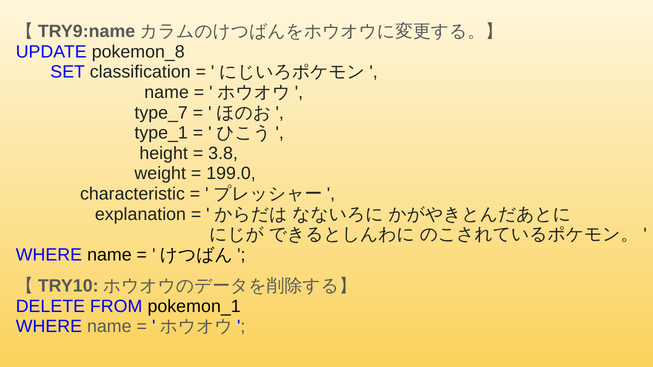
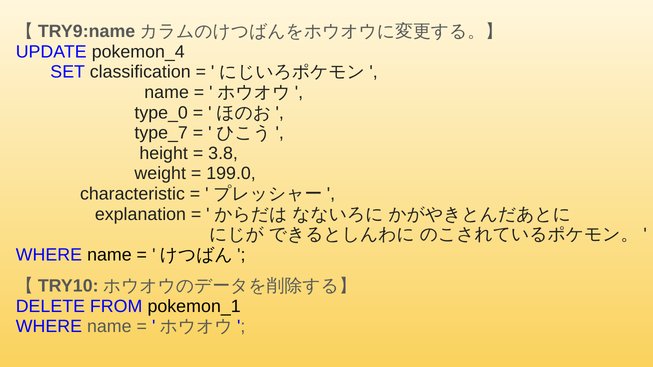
pokemon_8: pokemon_8 -> pokemon_4 (138, 52)
type_7: type_7 -> type_0 (161, 113)
type_1: type_1 -> type_7 (161, 133)
